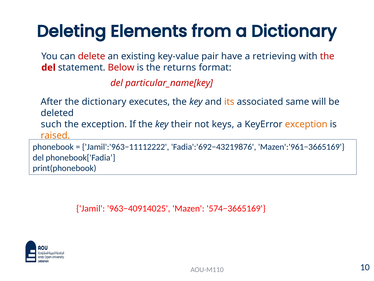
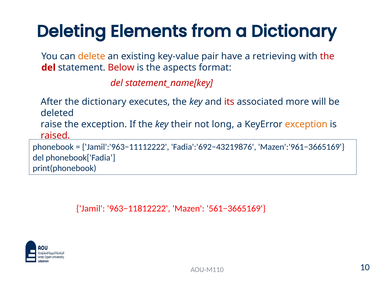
delete colour: red -> orange (92, 56)
returns: returns -> aspects (180, 68)
particular_name[key: particular_name[key -> statement_name[key (169, 83)
its colour: orange -> red (229, 102)
same: same -> more (297, 102)
such: such -> raise (51, 124)
keys: keys -> long (223, 124)
raised colour: orange -> red (55, 136)
963−40914025: 963−40914025 -> 963−11812222 (139, 209)
574−3665169: 574−3665169 -> 561−3665169 (236, 209)
